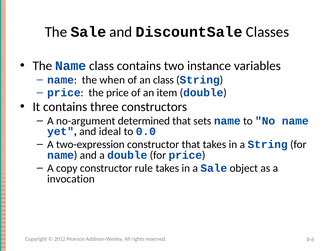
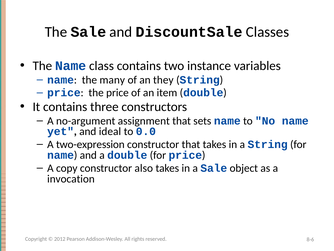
when: when -> many (112, 80)
an class: class -> they (163, 80)
determined: determined -> assignment (144, 121)
rule: rule -> also (144, 168)
